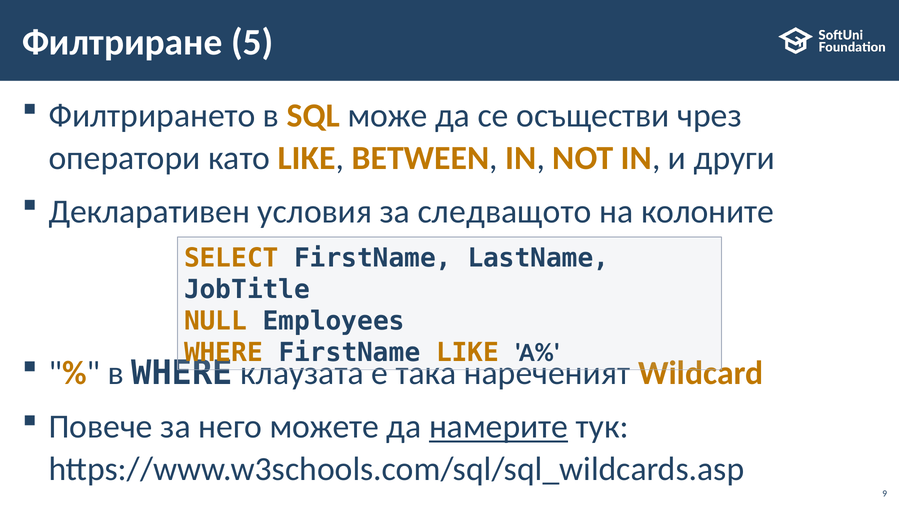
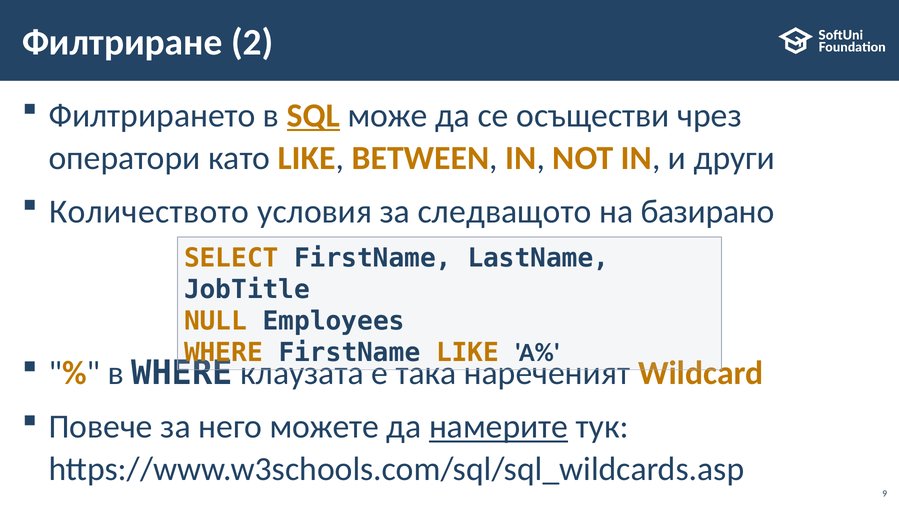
5: 5 -> 2 (252, 43)
SQL underline: none -> present (313, 115)
Декларативен: Декларативен -> Количеството (149, 212)
колоните: колоните -> базирано (707, 212)
